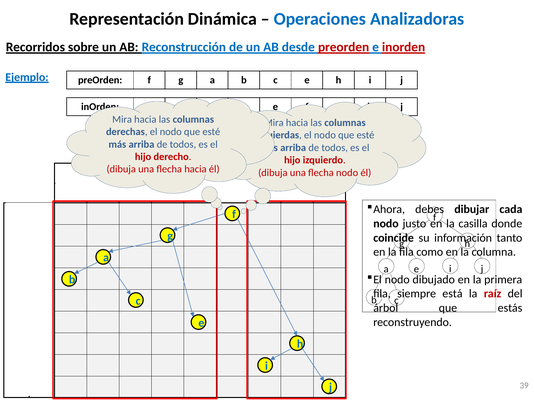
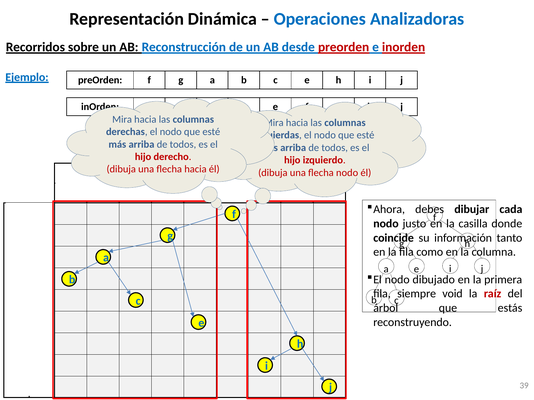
está: está -> void (453, 294)
